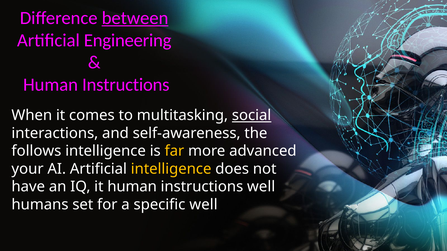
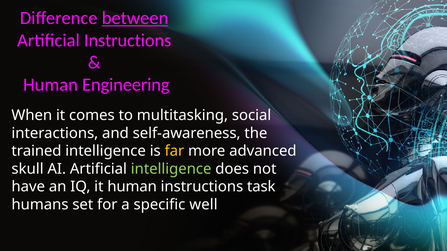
Artificial Engineering: Engineering -> Instructions (128, 40)
Instructions: Instructions -> Engineering (126, 85)
social underline: present -> none (252, 116)
follows: follows -> trained (36, 151)
your: your -> skull (28, 169)
intelligence colour: yellow -> light green (171, 169)
instructions well: well -> task (261, 187)
